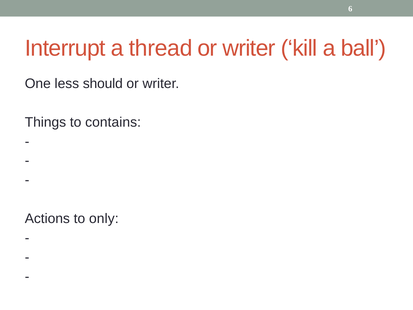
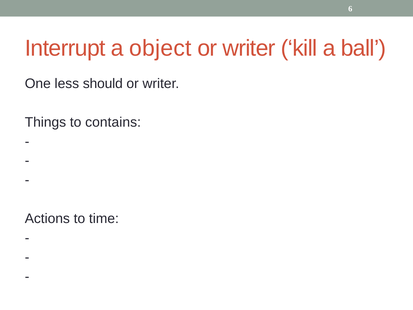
thread: thread -> object (160, 48)
only: only -> time (104, 218)
